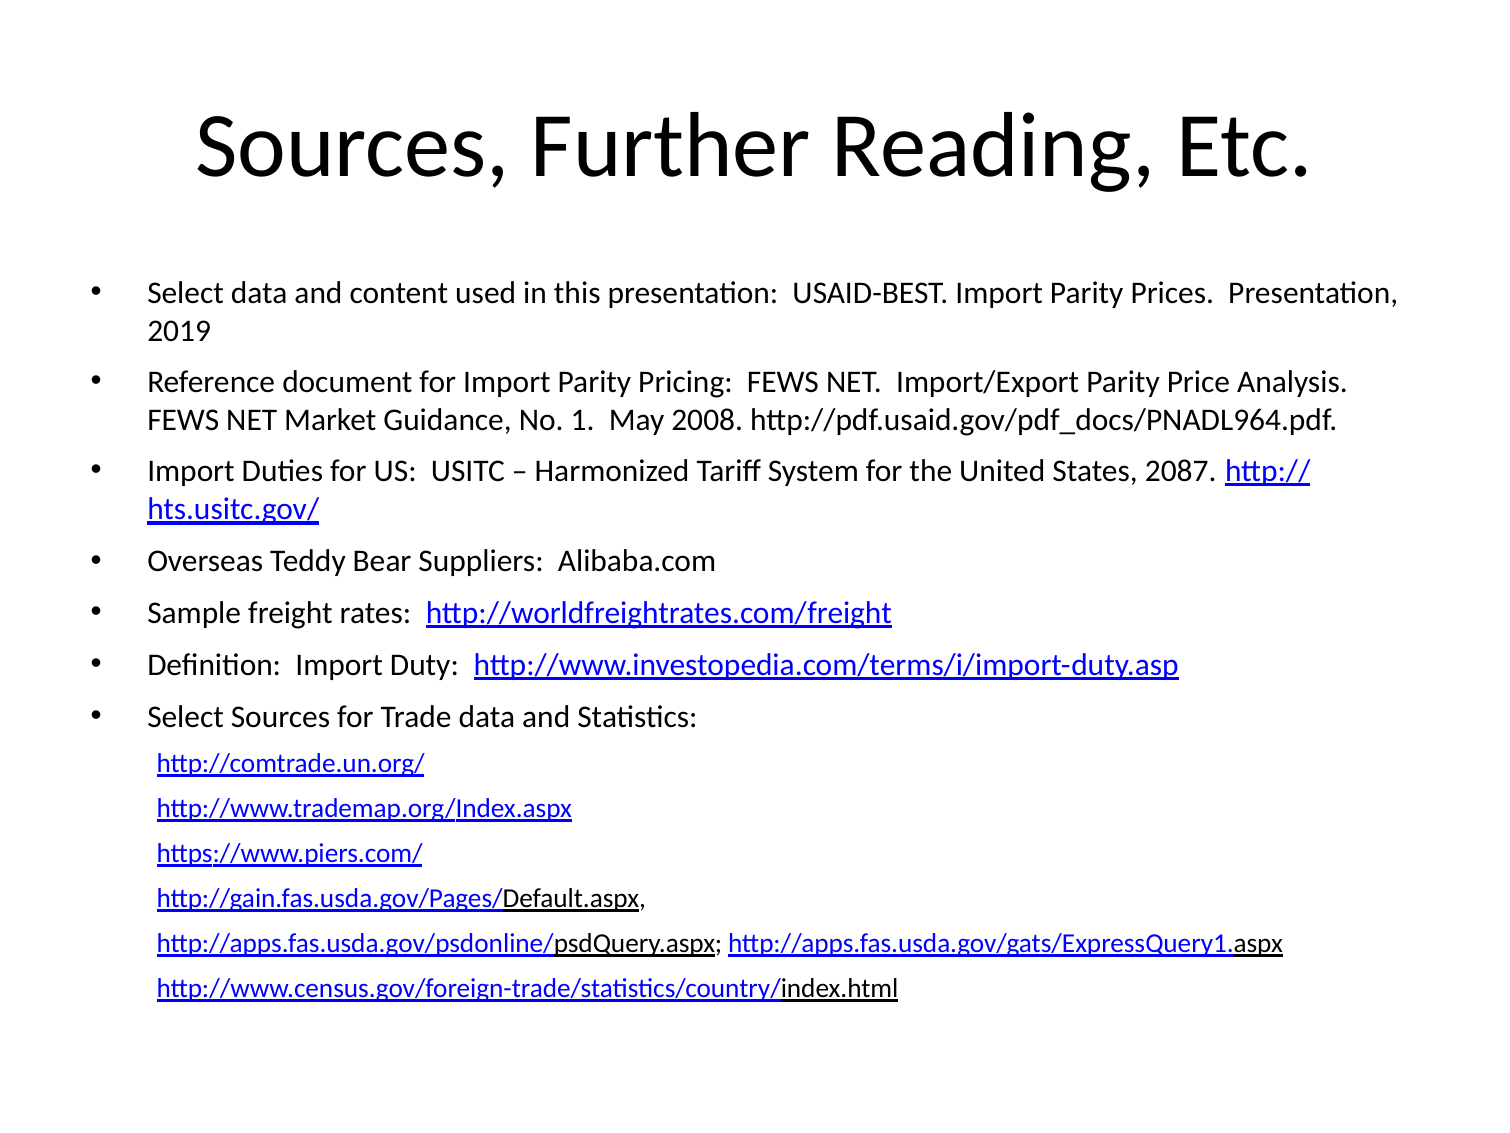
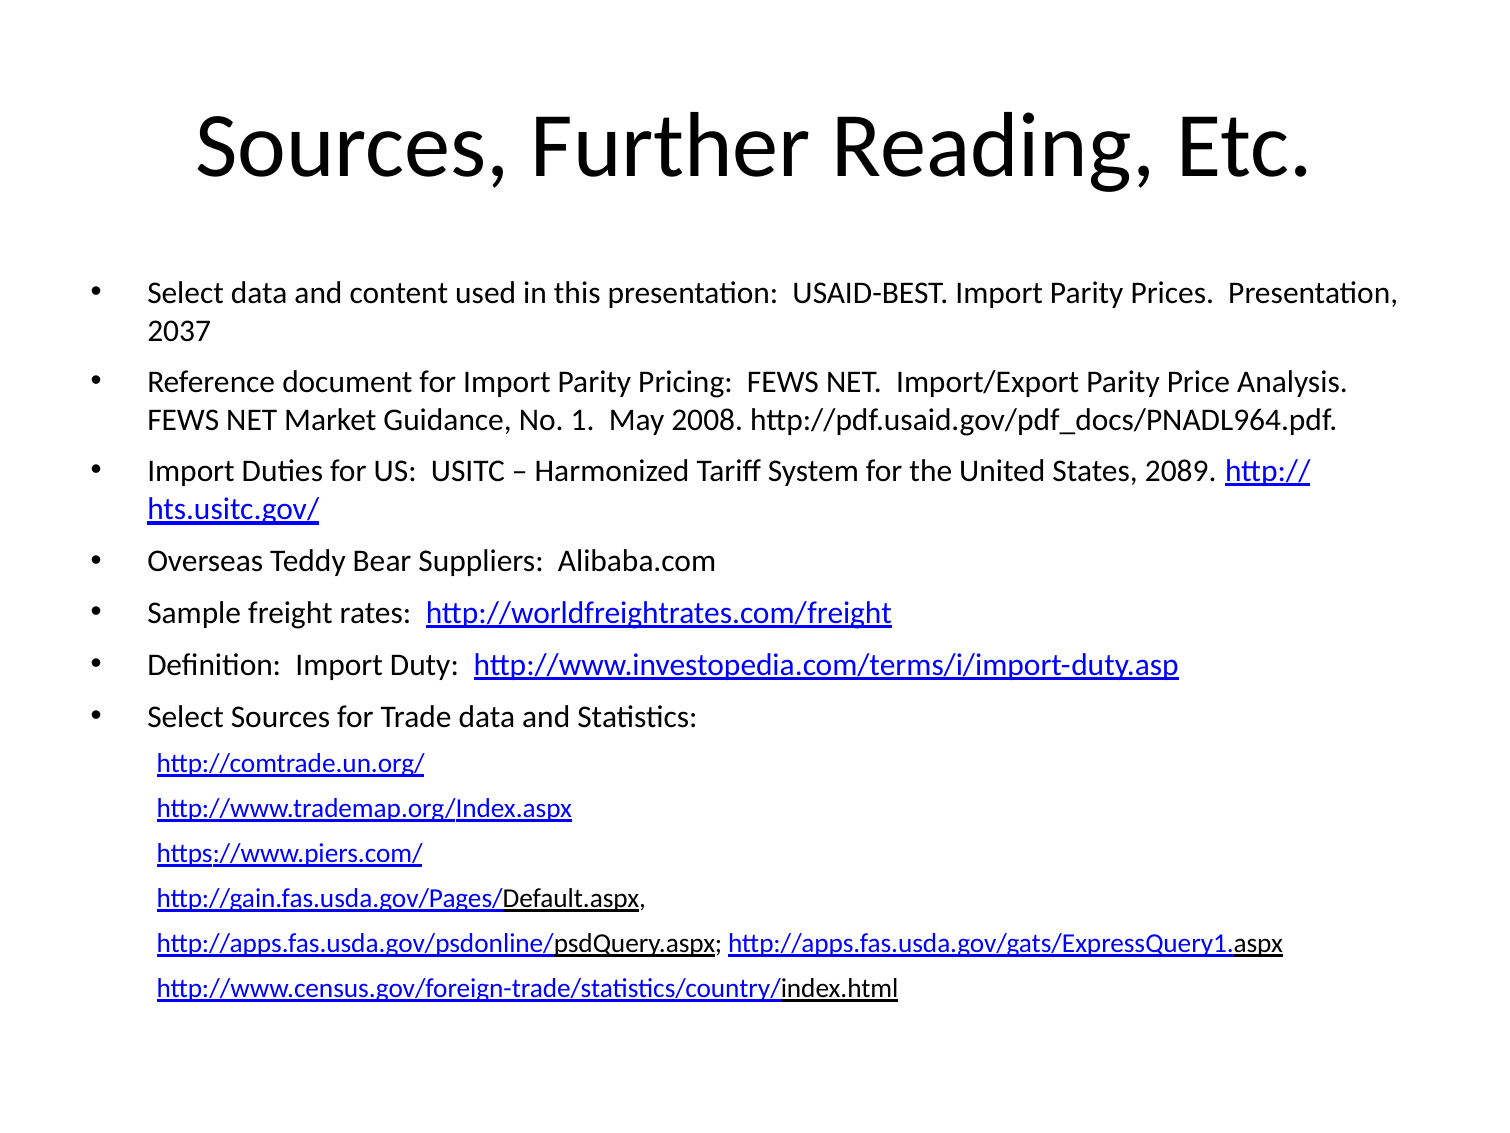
2019: 2019 -> 2037 (179, 331)
2087: 2087 -> 2089 (1181, 471)
